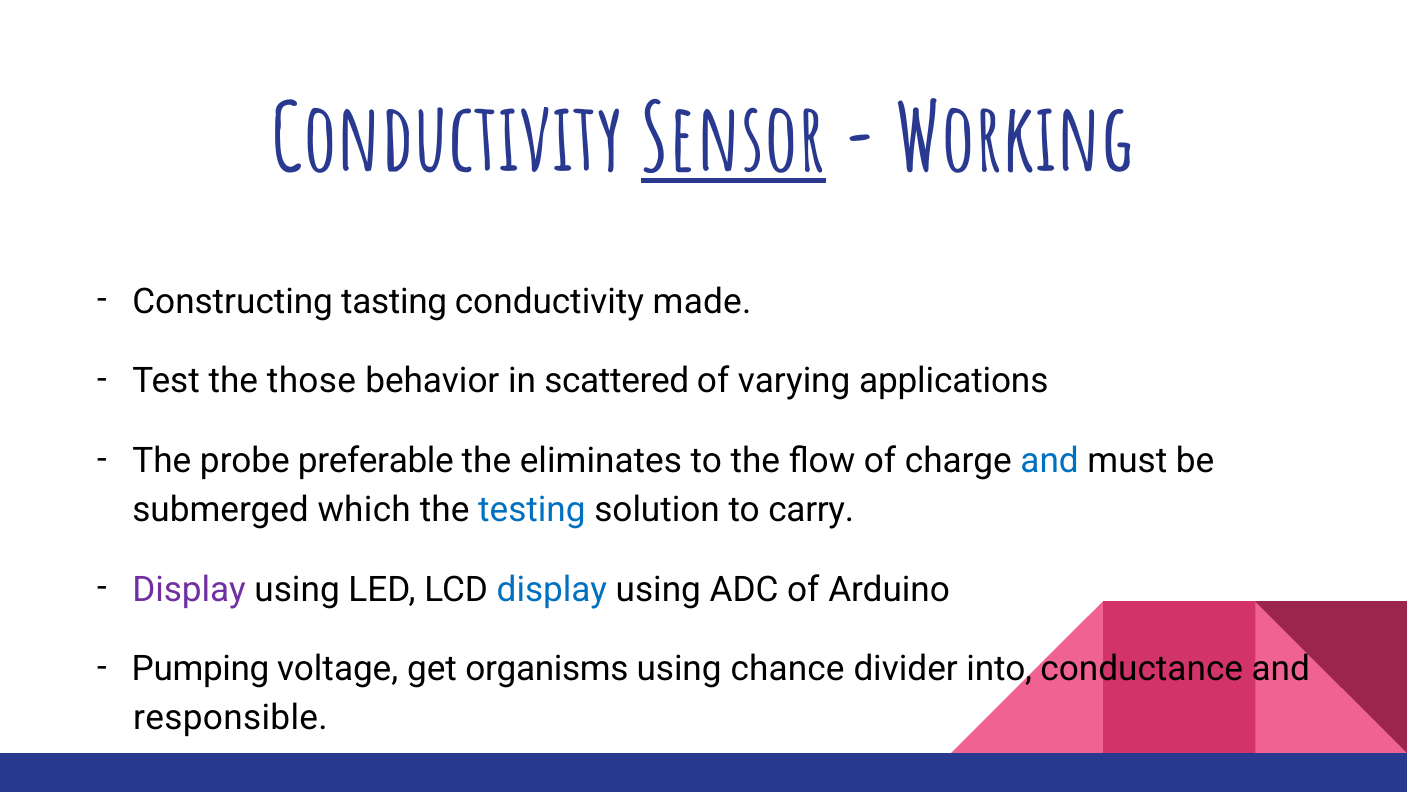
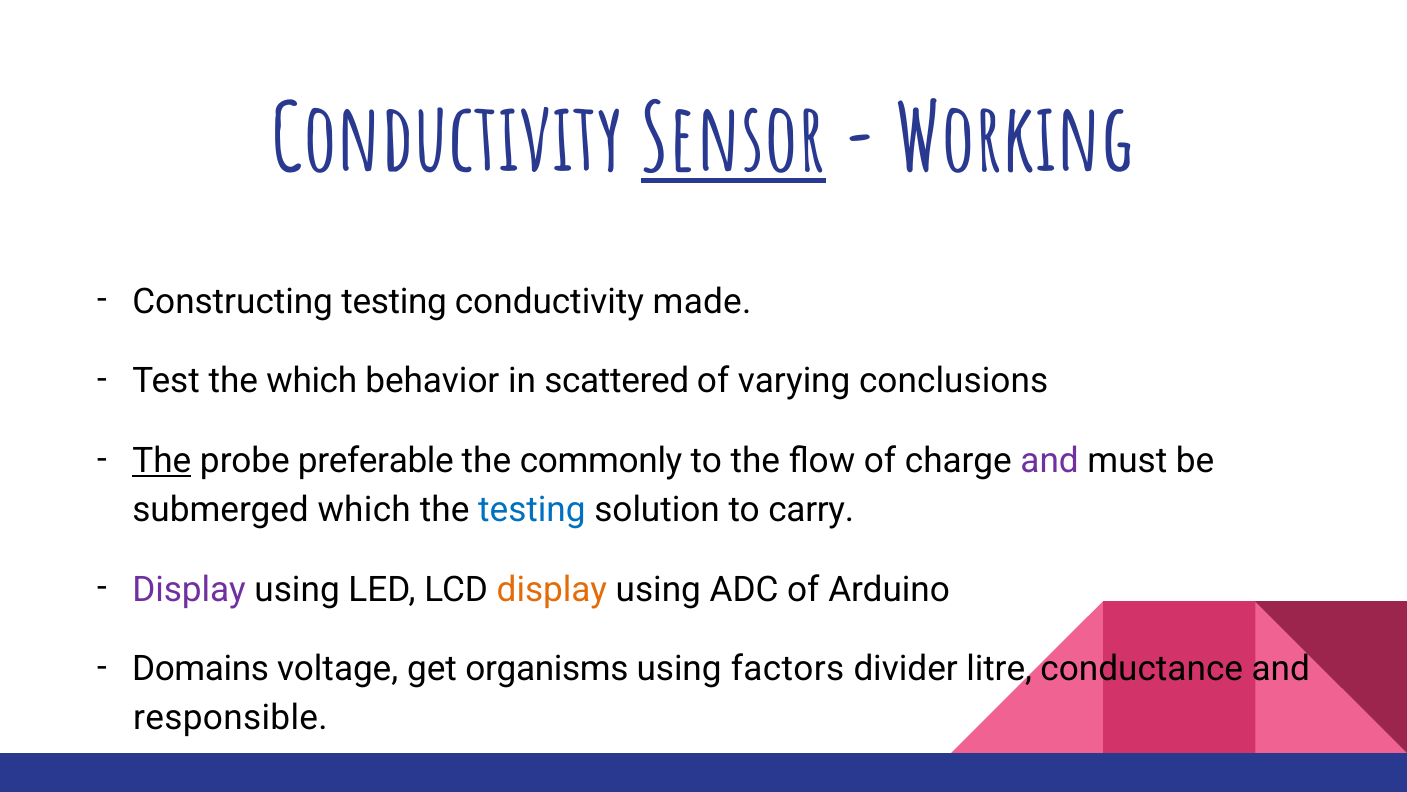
Constructing tasting: tasting -> testing (394, 301)
the those: those -> which (312, 381)
applications: applications -> conclusions (954, 381)
The underline: none -> present (162, 461)
eliminates: eliminates -> commonly (601, 461)
and colour: blue -> purple (1050, 461)
display colour: blue -> orange (552, 589)
Pumping: Pumping -> Domains (201, 669)
chance: chance -> factors (787, 669)
into: into -> litre (999, 669)
